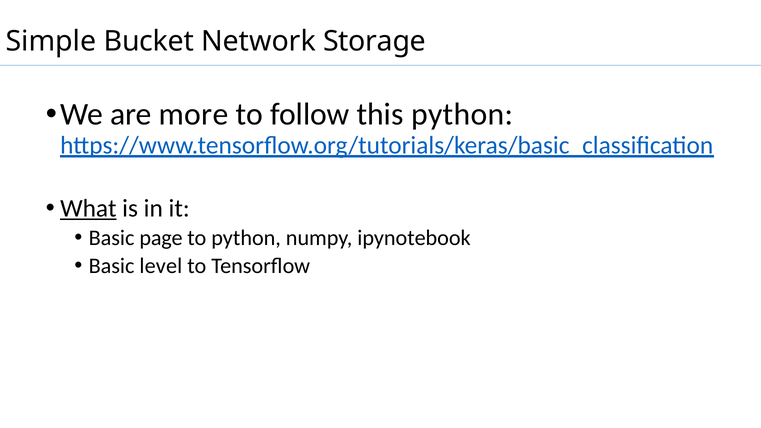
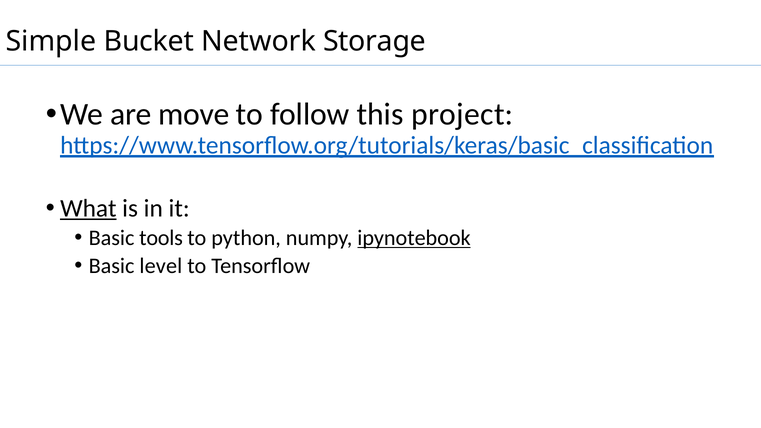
more: more -> move (194, 114)
this python: python -> project (462, 114)
page: page -> tools (161, 238)
ipynotebook underline: none -> present (414, 238)
